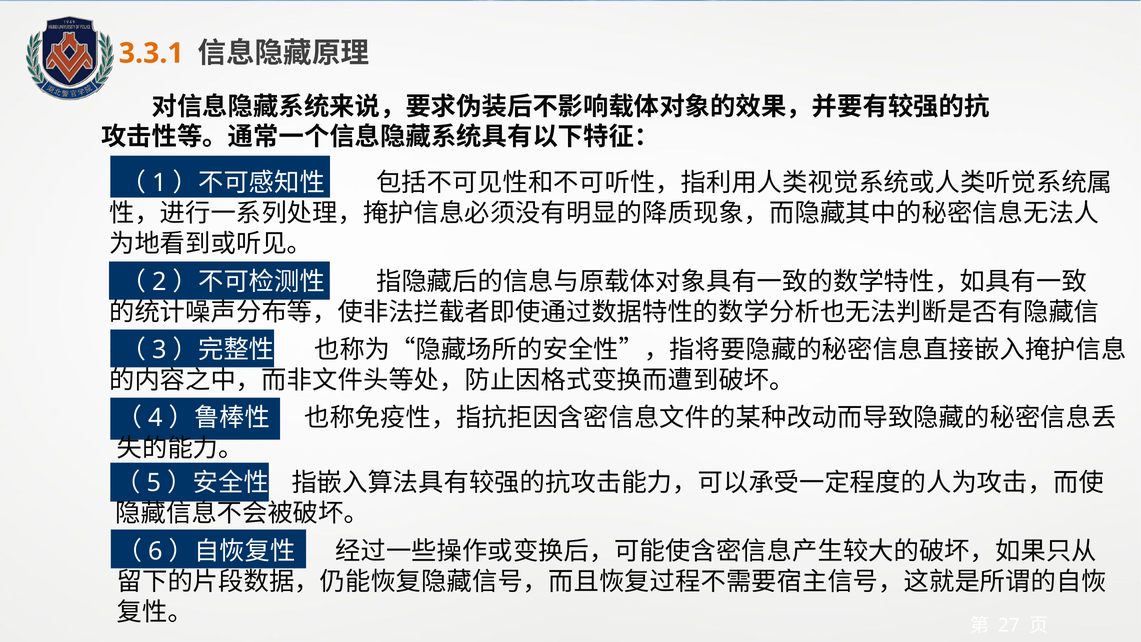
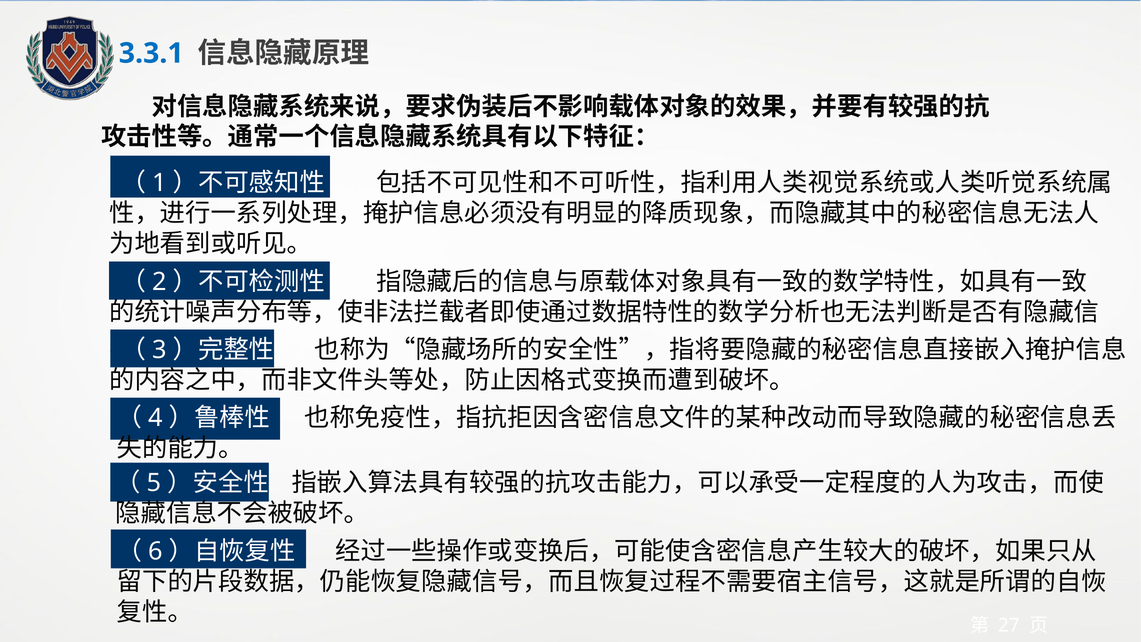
3.3.1 colour: orange -> blue (151, 53)
